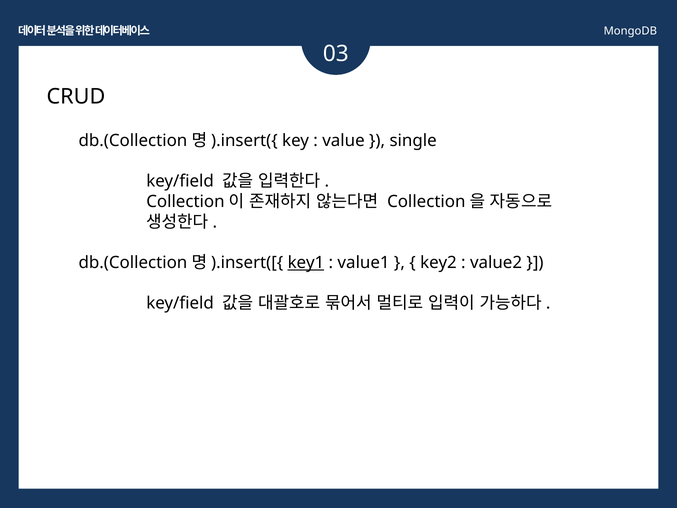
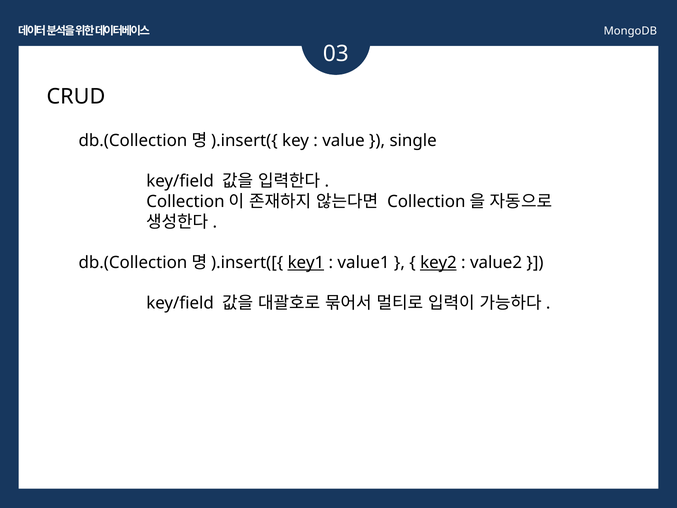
key2 underline: none -> present (438, 262)
